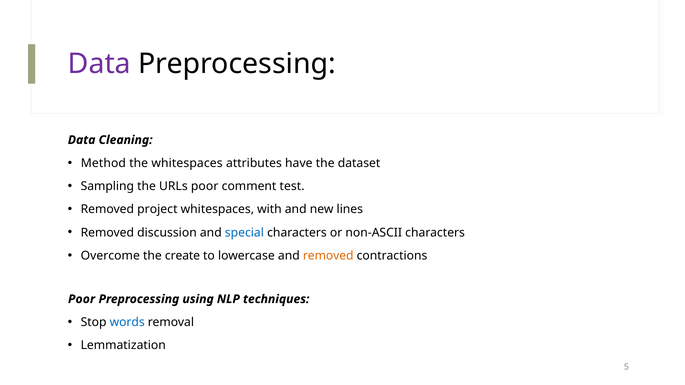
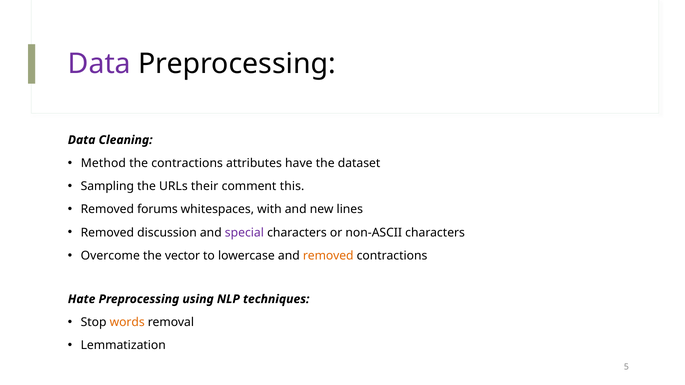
the whitespaces: whitespaces -> contractions (187, 163)
URLs poor: poor -> their (205, 186)
test: test -> this (292, 186)
project: project -> forums (157, 210)
special colour: blue -> purple (244, 233)
create: create -> vector (183, 256)
Poor: Poor -> Hate (82, 299)
words colour: blue -> orange (127, 323)
